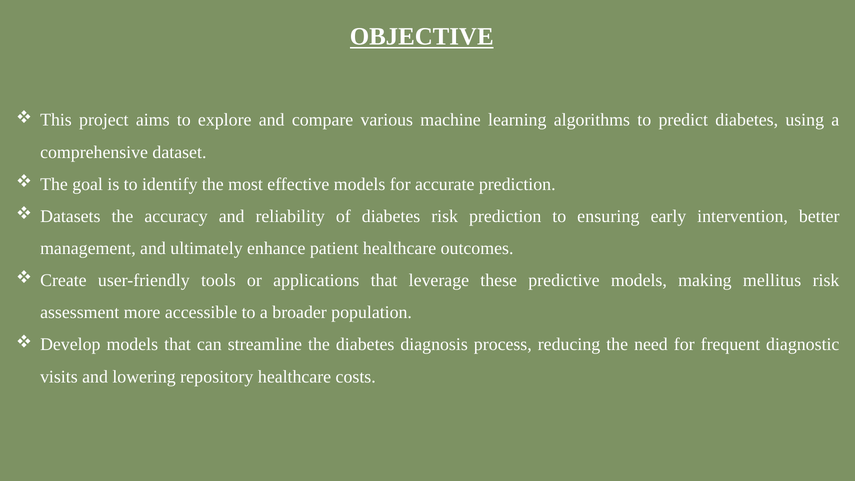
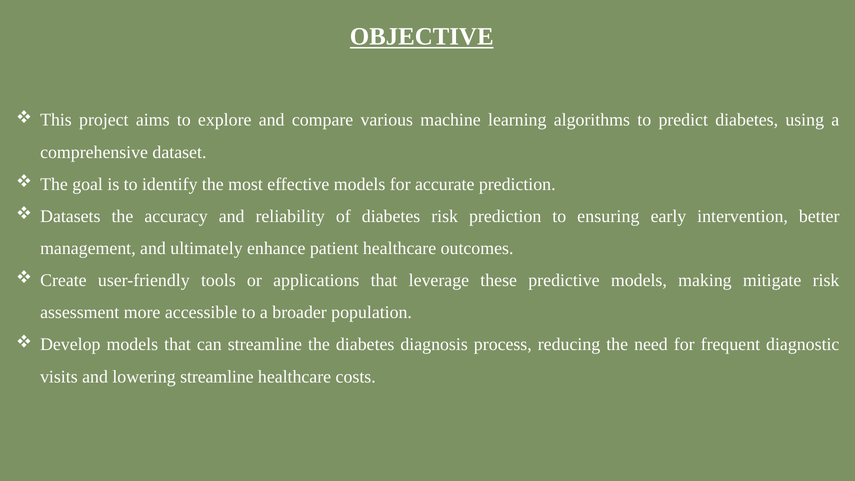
mellitus: mellitus -> mitigate (772, 280)
lowering repository: repository -> streamline (217, 377)
